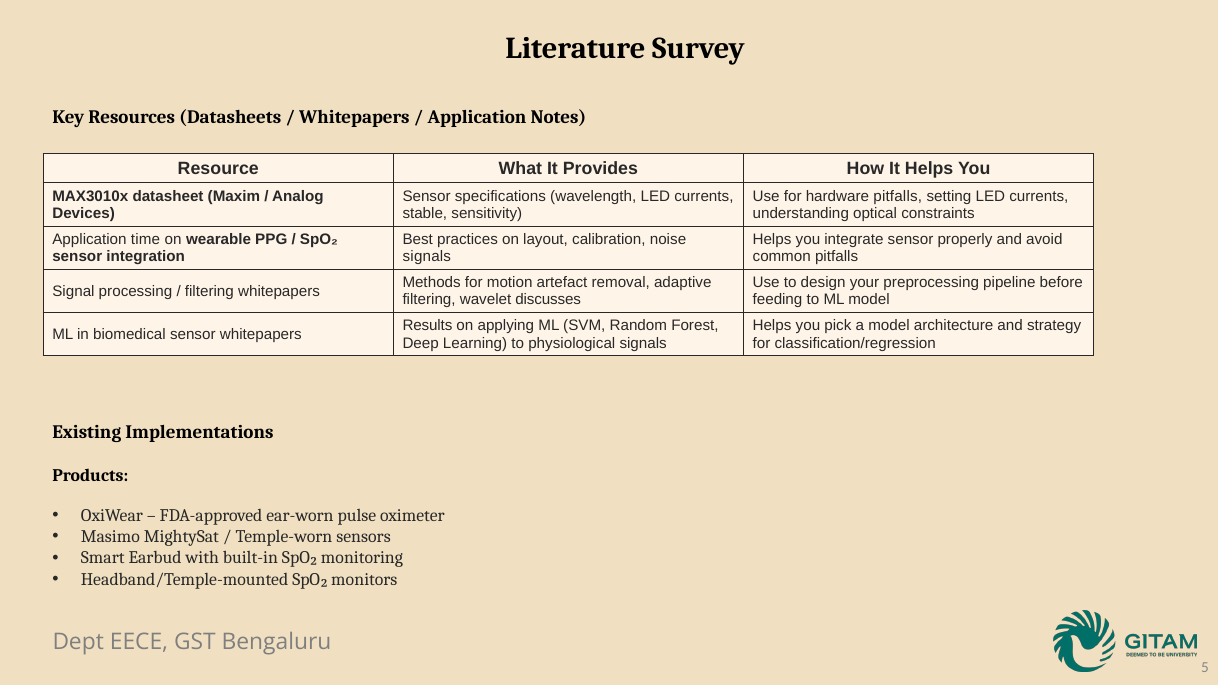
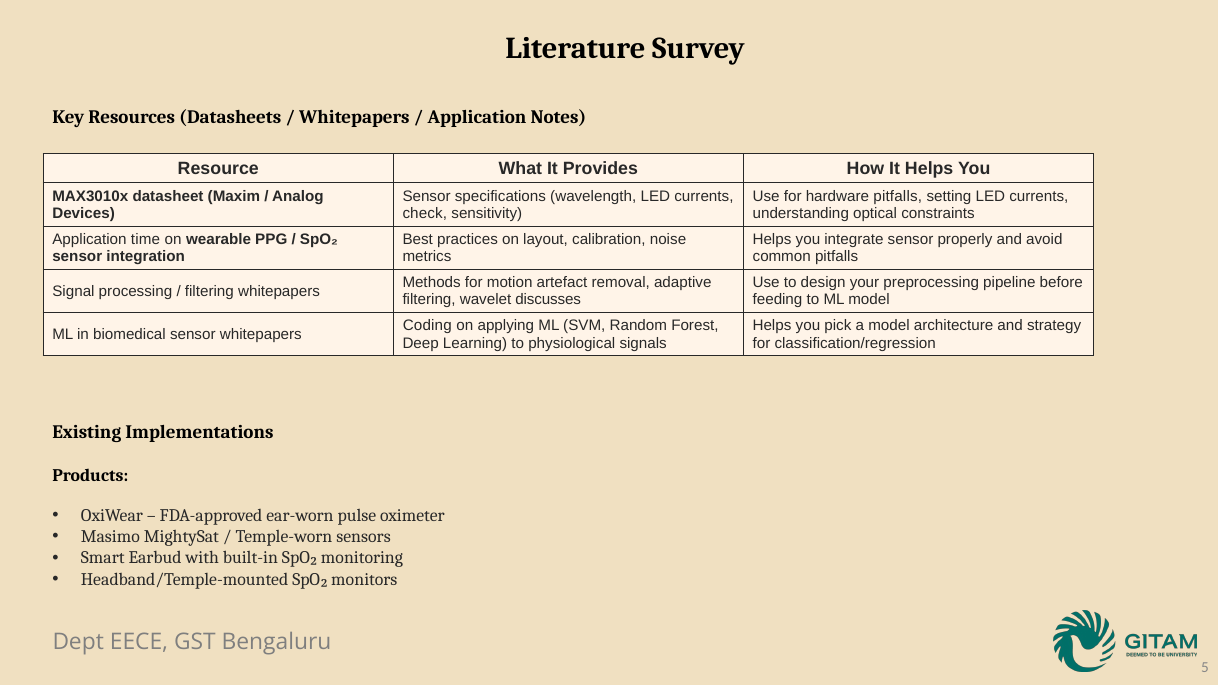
stable: stable -> check (425, 213)
signals: signals -> metrics (427, 257)
Results: Results -> Coding (427, 326)
